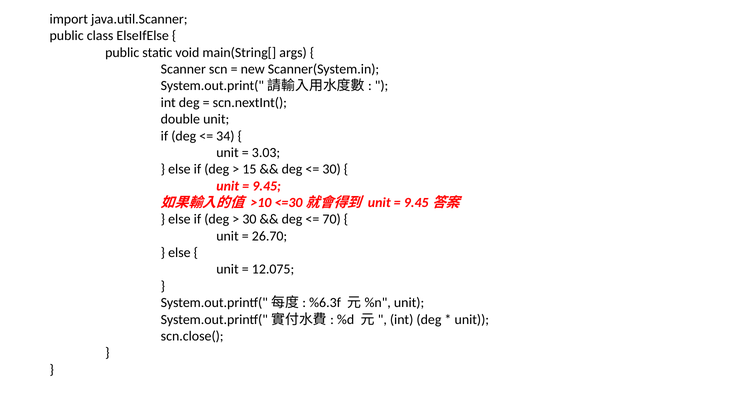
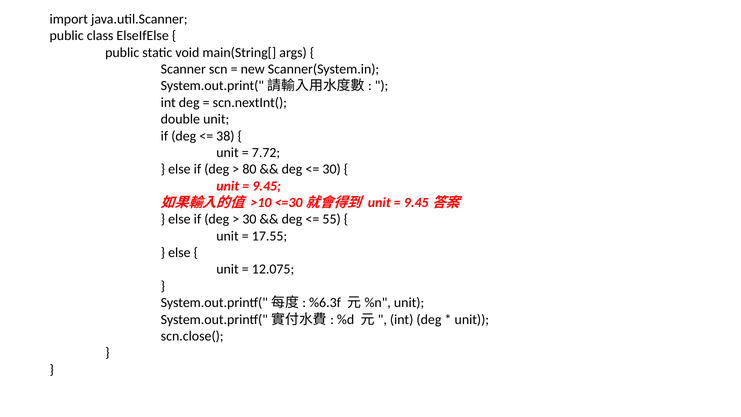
34: 34 -> 38 (225, 136)
3.03: 3.03 -> 7.72 (266, 153)
15: 15 -> 80 (249, 169)
70: 70 -> 55 (332, 219)
26.70: 26.70 -> 17.55 (270, 236)
